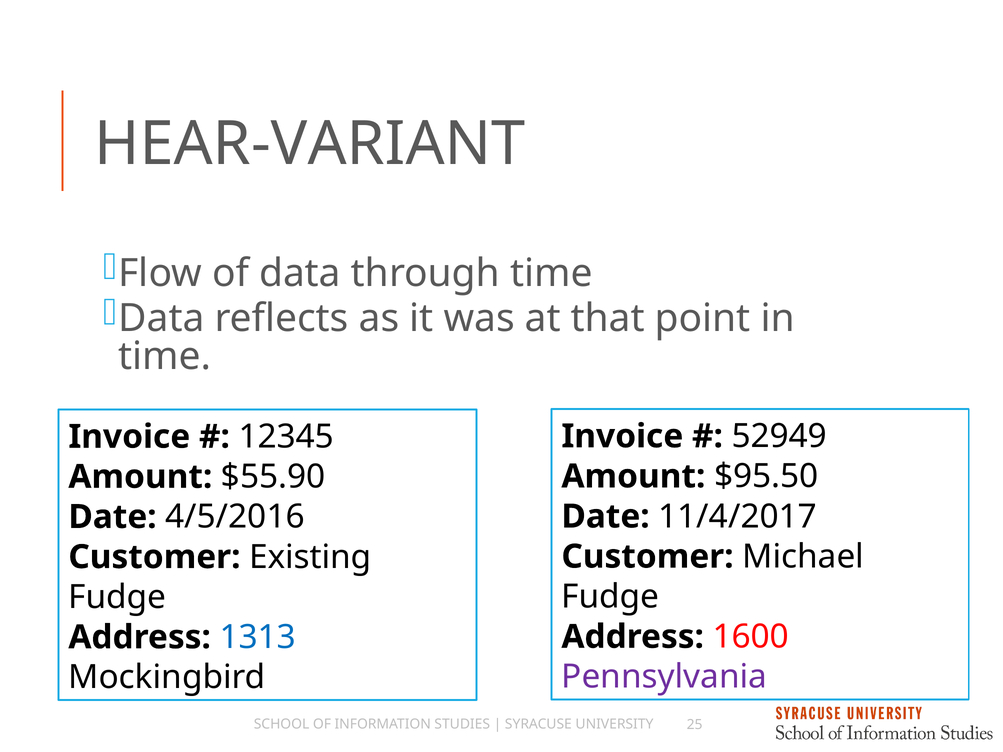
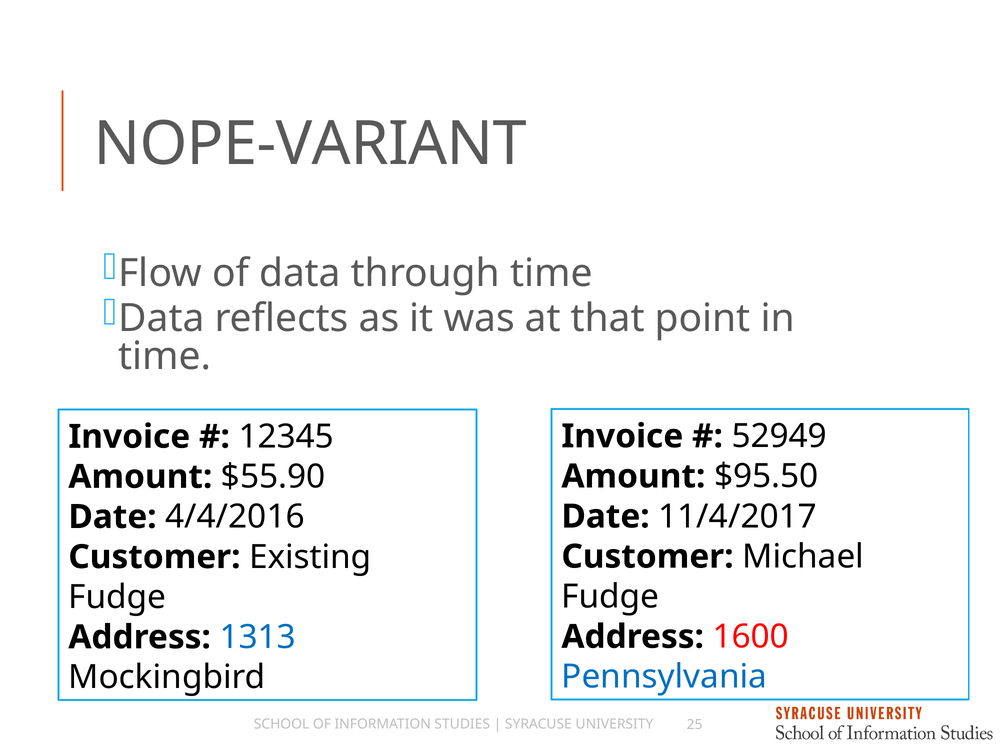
HEAR-VARIANT: HEAR-VARIANT -> NOPE-VARIANT (310, 144)
4/5/2016: 4/5/2016 -> 4/4/2016 (235, 517)
Pennsylvania colour: purple -> blue (664, 677)
